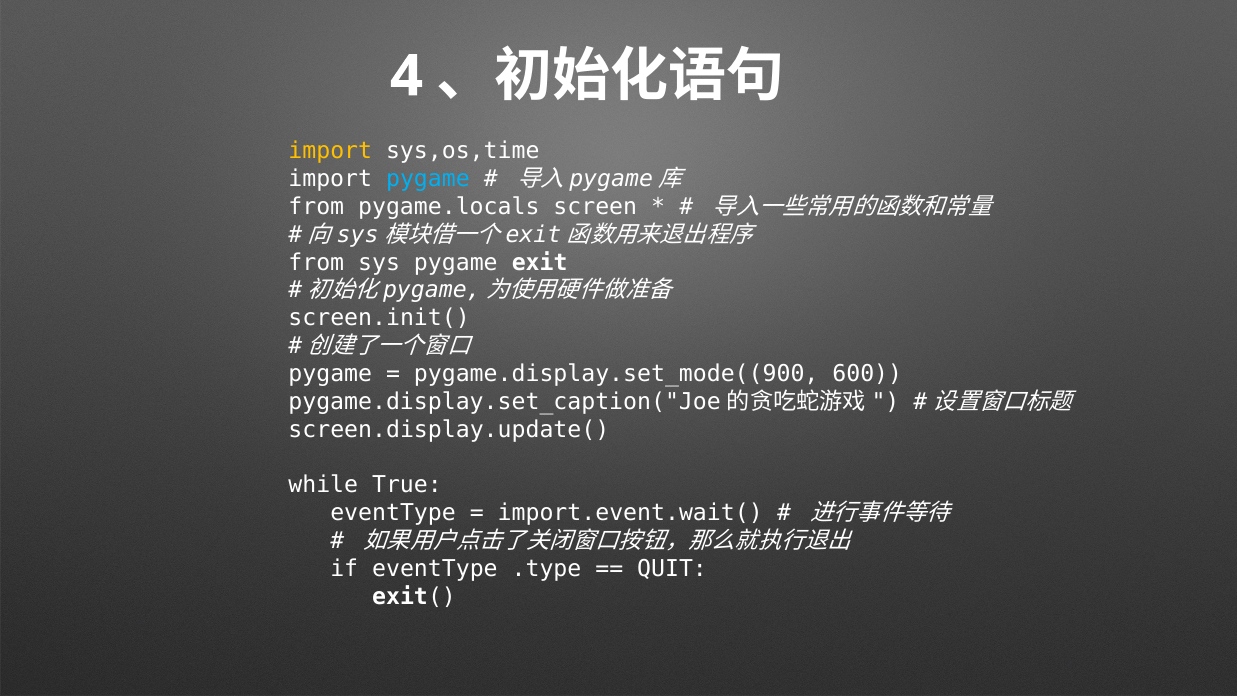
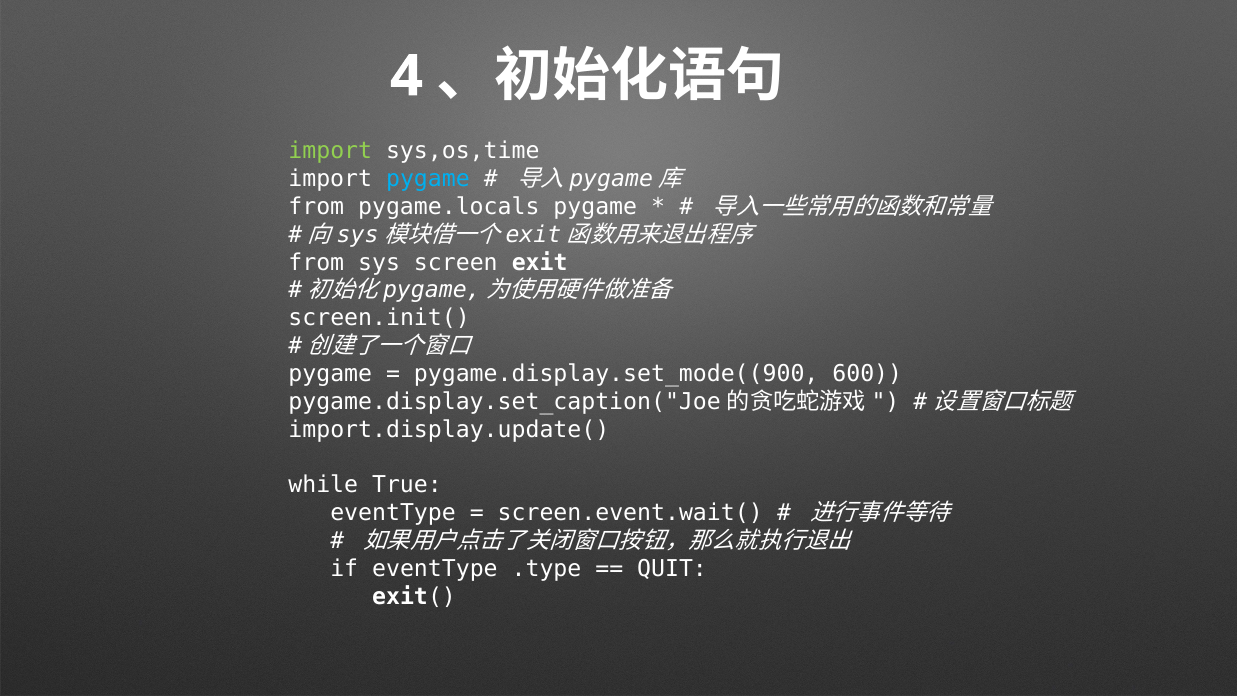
import colour: yellow -> light green (330, 151)
pygame.locals screen: screen -> pygame (595, 207)
sys pygame: pygame -> screen (456, 262)
screen.display.update(: screen.display.update( -> import.display.update( (449, 429)
import.event.wait(: import.event.wait( -> screen.event.wait( (630, 513)
